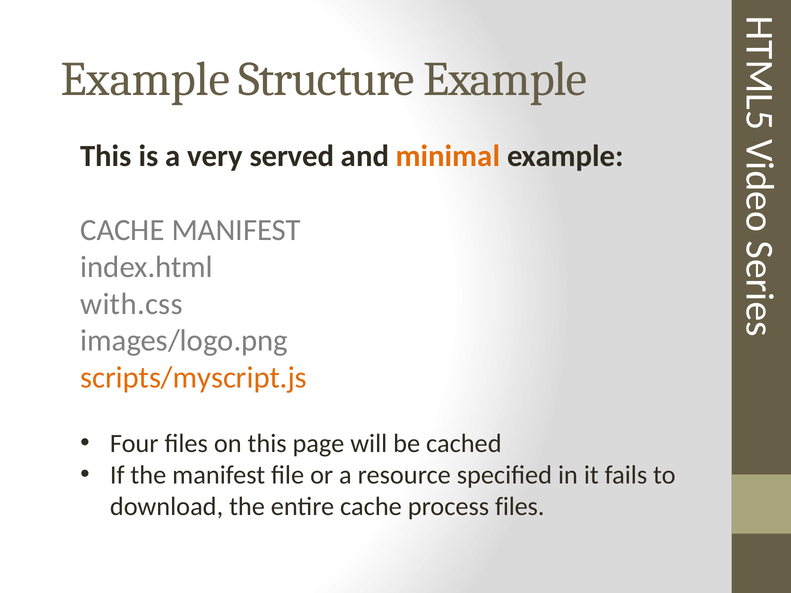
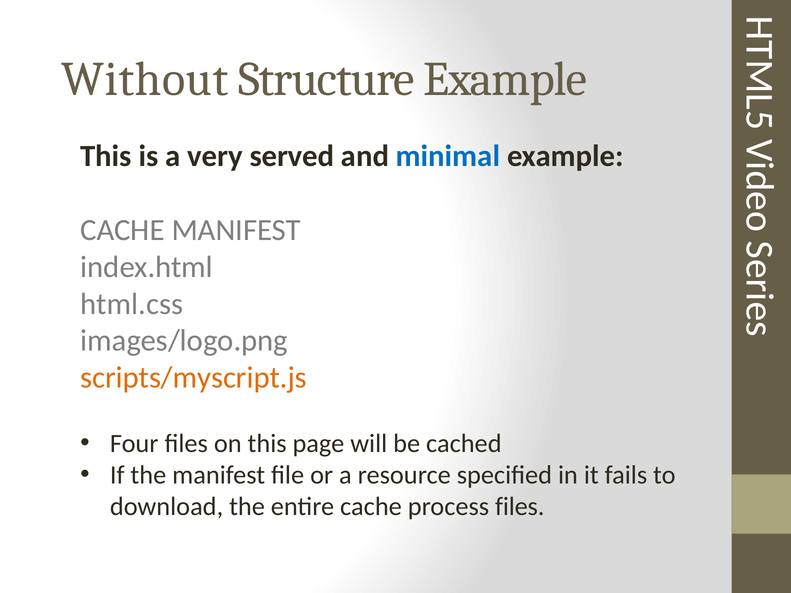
Example: Example -> Without (145, 79)
minimal colour: orange -> blue (448, 156)
with.css: with.css -> html.css (132, 304)
